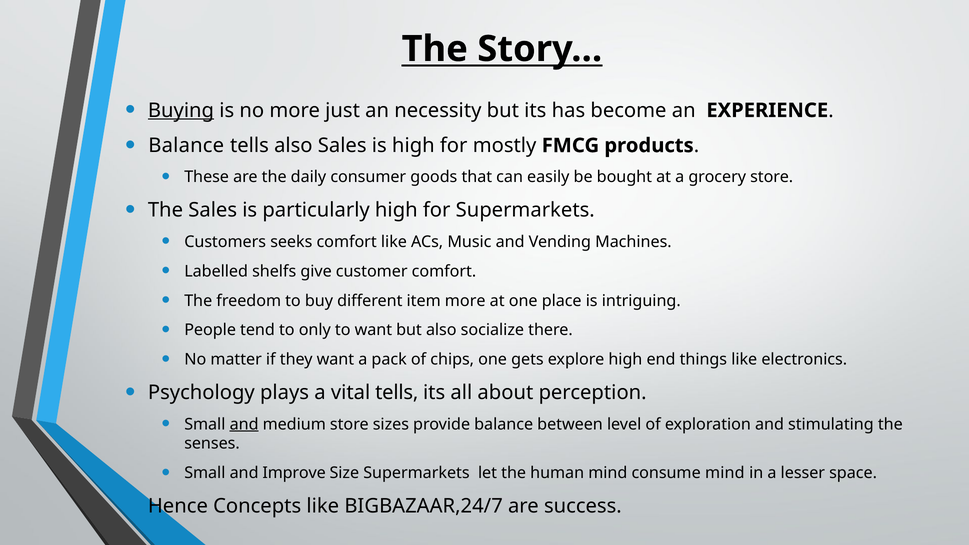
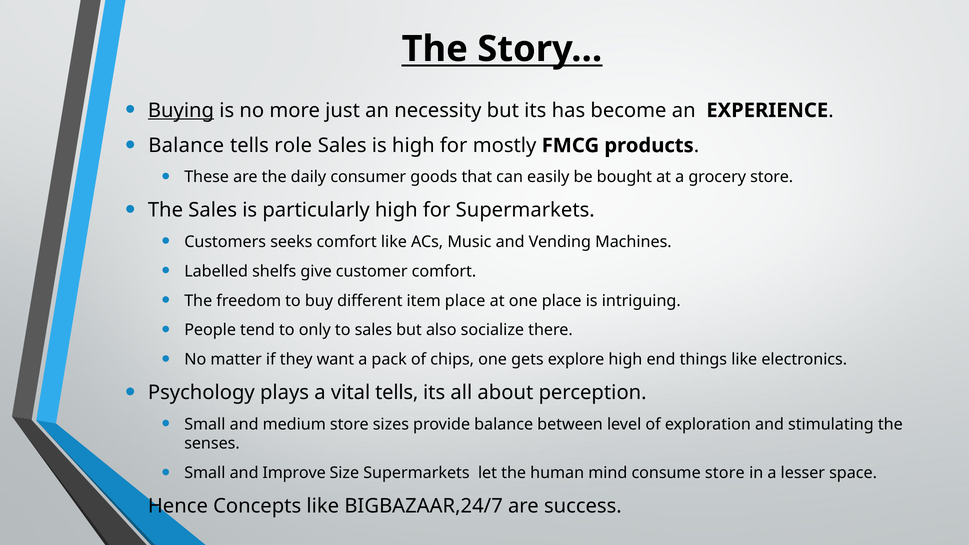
tells also: also -> role (293, 146)
item more: more -> place (465, 301)
to want: want -> sales (373, 330)
and underline: present -> none (244, 424)
consume mind: mind -> store (725, 473)
